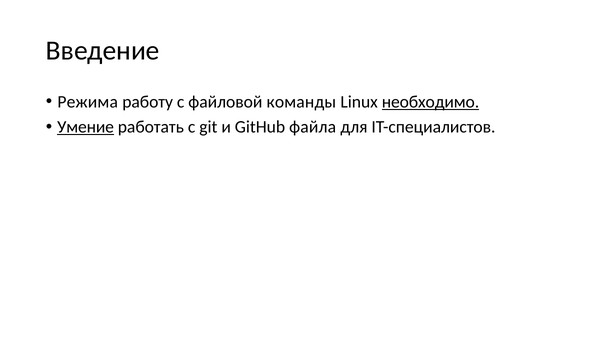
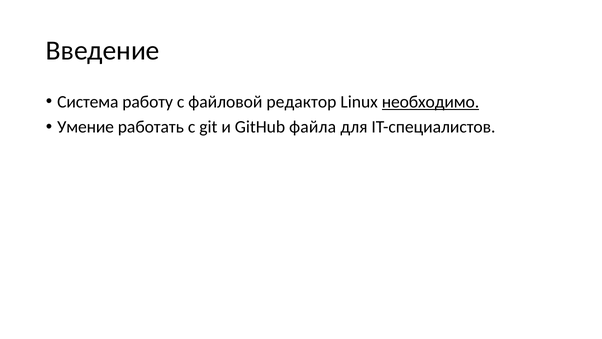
Режима: Режима -> Система (88, 102)
команды: команды -> редактор (301, 102)
Умение underline: present -> none (86, 127)
